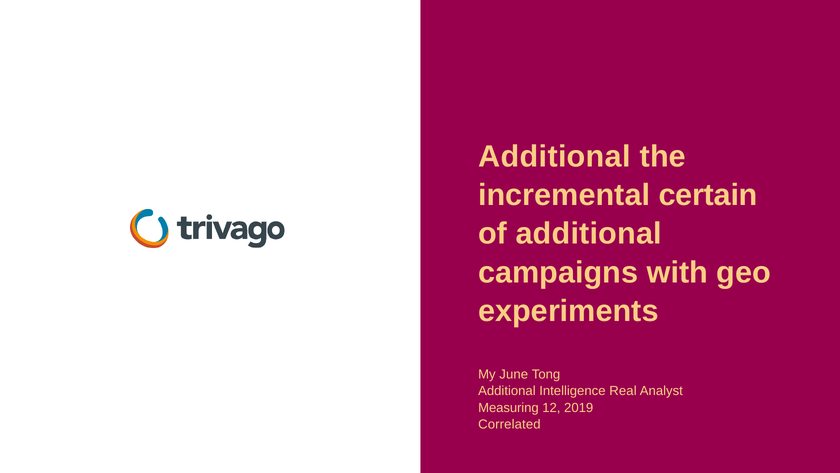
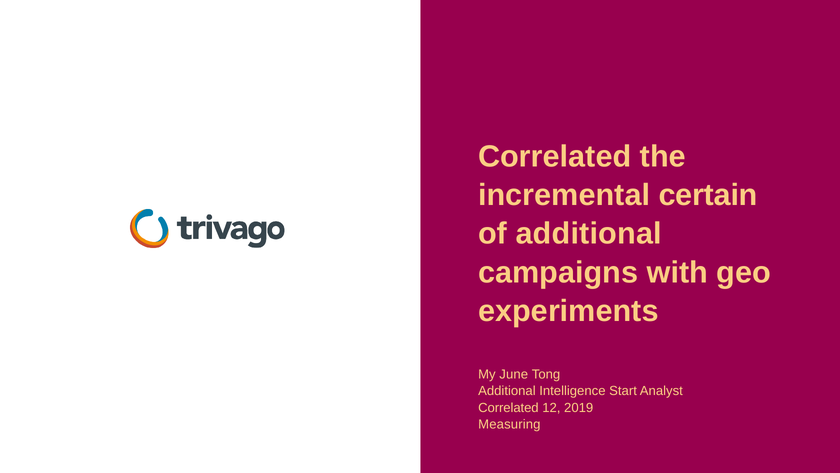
Additional: Additional -> Correlated (555, 156)
Real: Real -> Start (623, 391)
Measuring: Measuring -> Correlated (508, 407)
Correlated: Correlated -> Measuring (509, 424)
